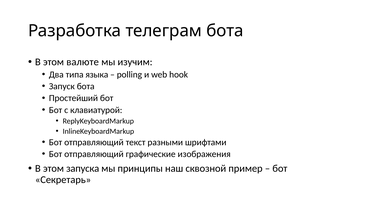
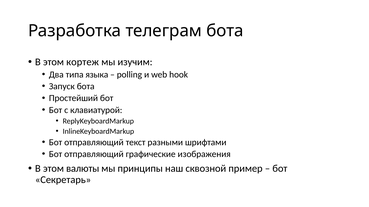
валюте: валюте -> кортеж (83, 62)
запуска: запуска -> валюты (83, 169)
